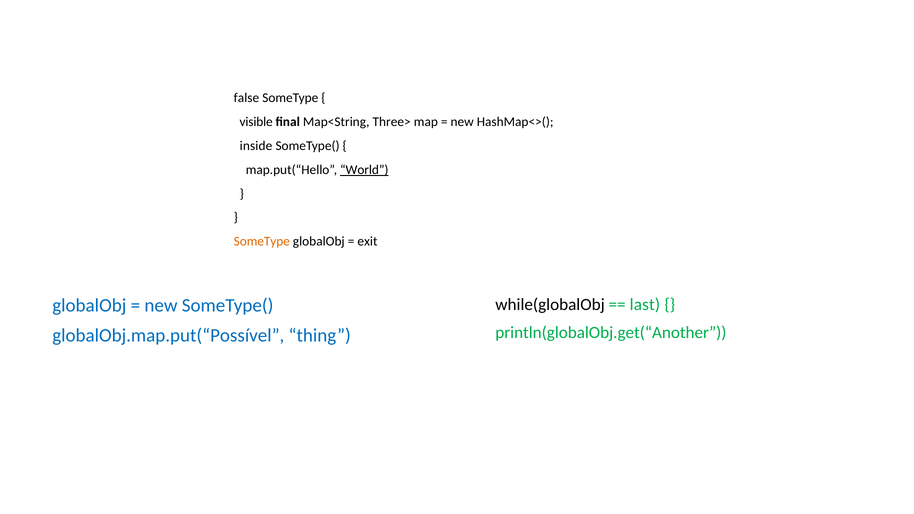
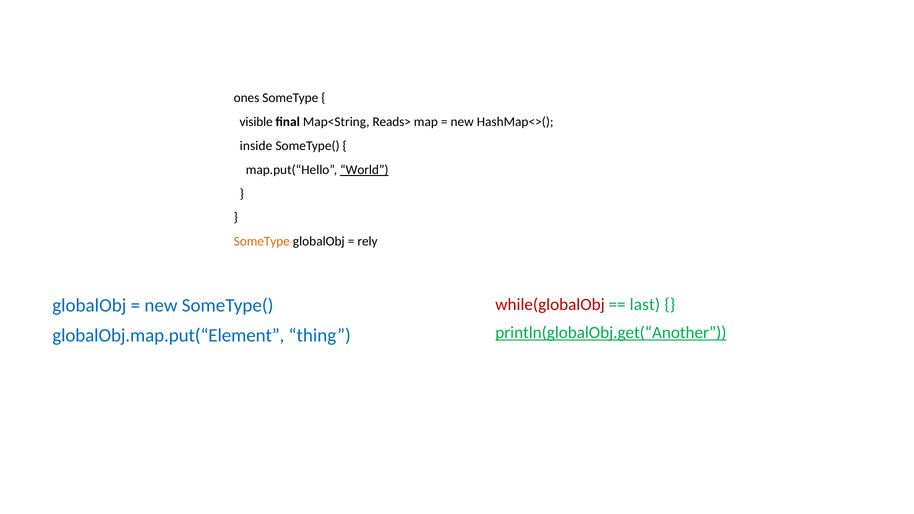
false: false -> ones (247, 98)
Three>: Three> -> Reads> (392, 122)
exit: exit -> rely (368, 242)
while(globalObj colour: black -> red (550, 305)
println(globalObj.get(“Another underline: none -> present (611, 333)
globalObj.map.put(“Possível: globalObj.map.put(“Possível -> globalObj.map.put(“Element (168, 336)
